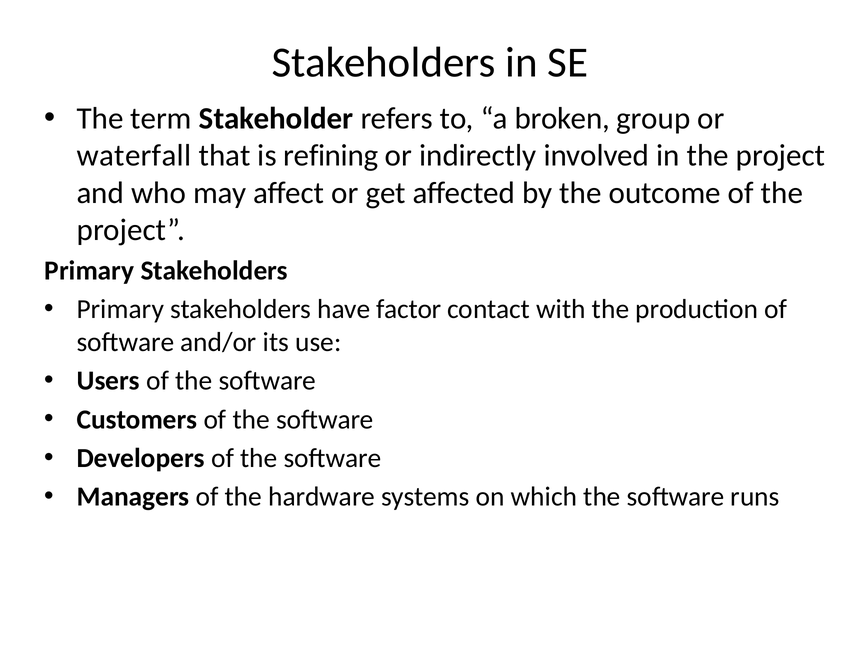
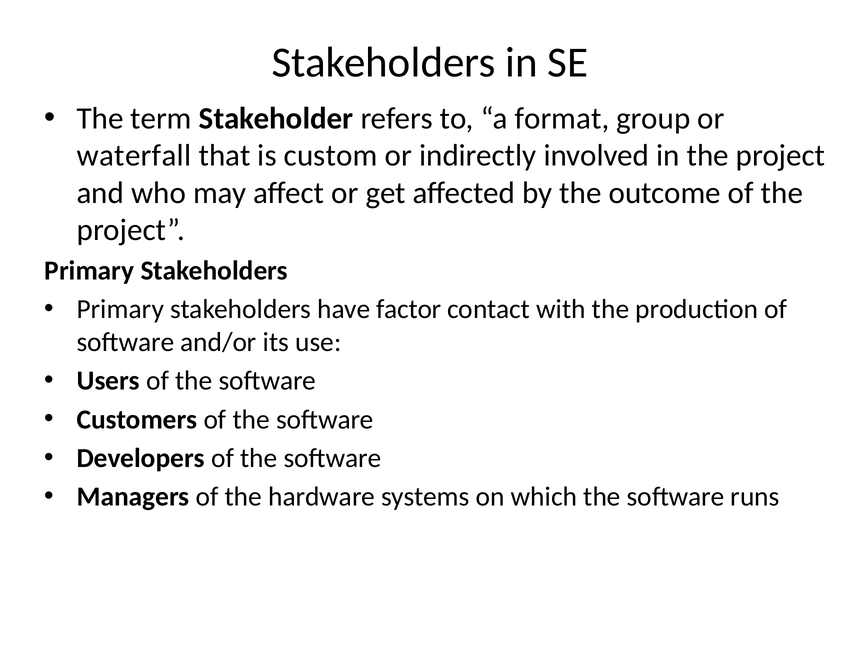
broken: broken -> format (562, 118)
refining: refining -> custom (331, 156)
